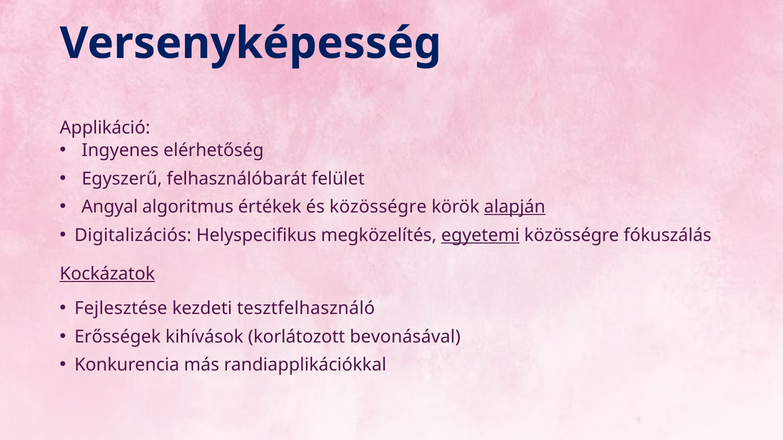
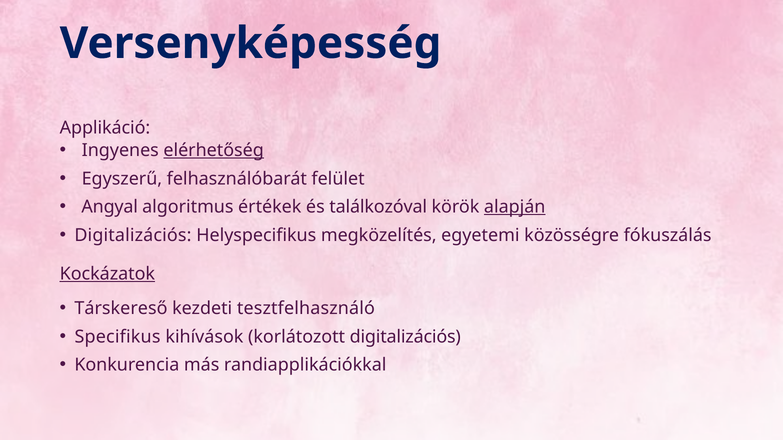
elérhetőség underline: none -> present (214, 151)
és közösségre: közösségre -> találkozóval (378, 207)
egyetemi underline: present -> none (480, 235)
Fejlesztése: Fejlesztése -> Társkereső (121, 309)
Erősségek: Erősségek -> Specifikus (118, 337)
korlátozott bevonásával: bevonásával -> digitalizációs (405, 337)
